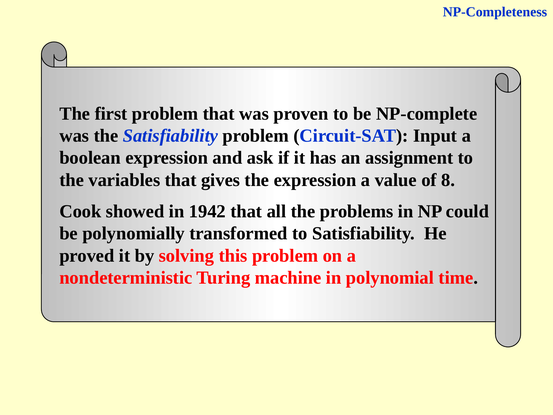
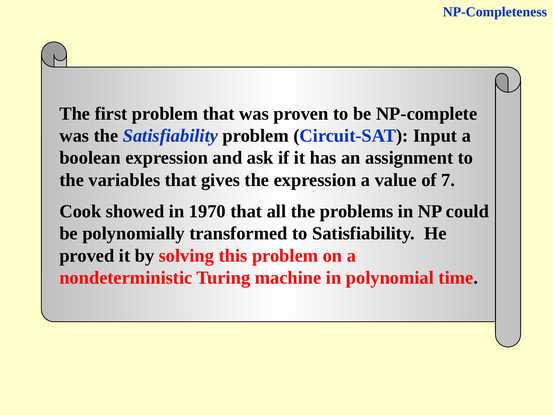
8: 8 -> 7 (448, 180)
1942: 1942 -> 1970 (207, 211)
